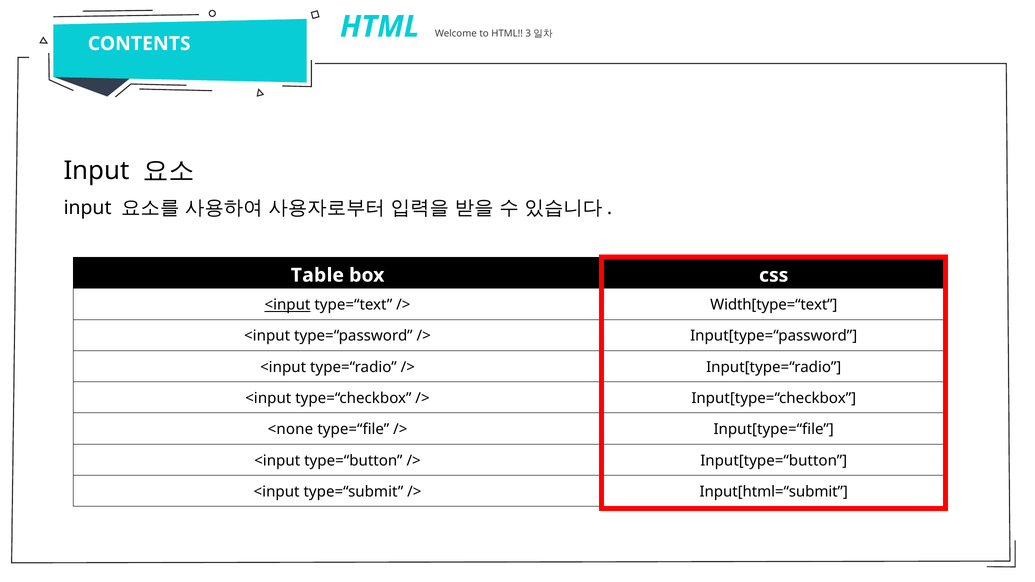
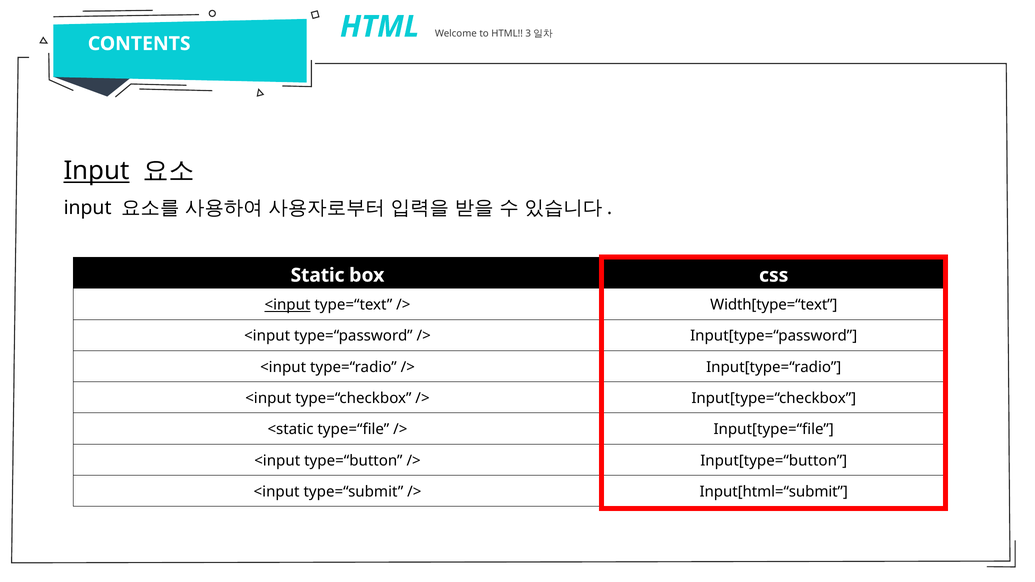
Input underline: none -> present (97, 171)
Table: Table -> Static (318, 275)
<none: <none -> <static (291, 430)
